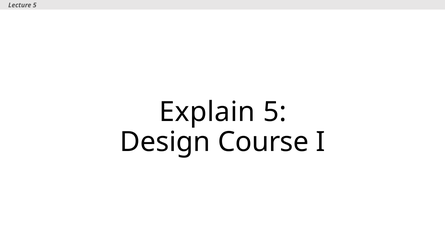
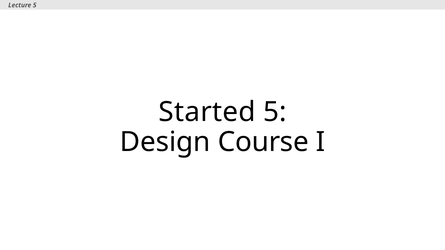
Explain: Explain -> Started (207, 112)
